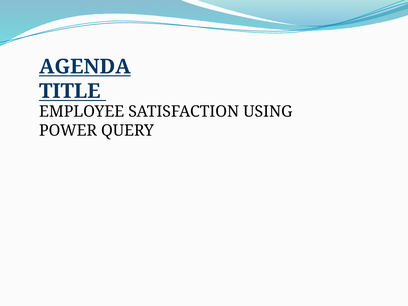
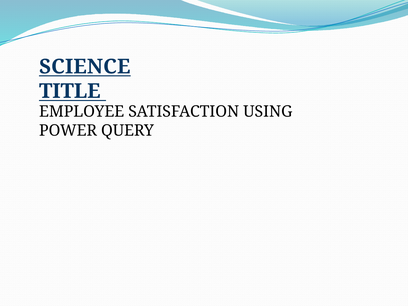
AGENDA: AGENDA -> SCIENCE (85, 67)
